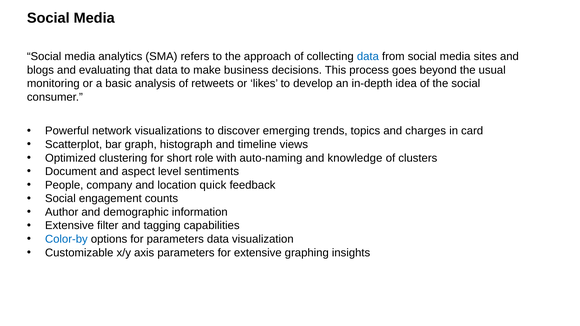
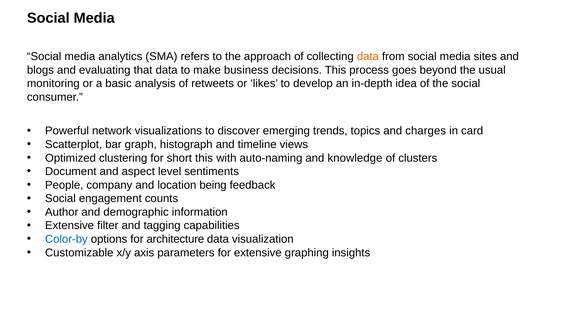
data colour: blue -> orange (368, 57)
short role: role -> this (204, 158)
quick: quick -> being (213, 185)
for parameters: parameters -> architecture (175, 239)
